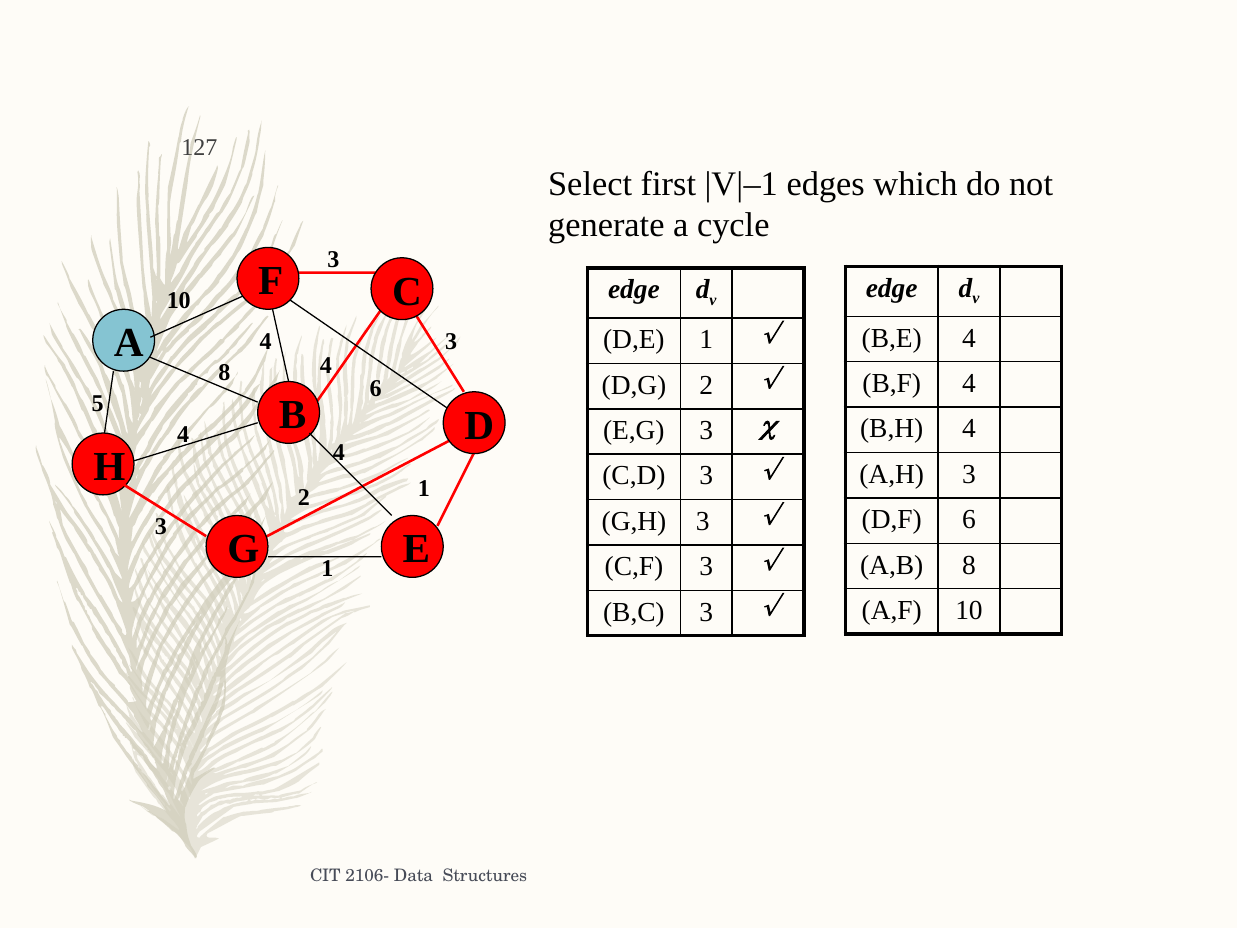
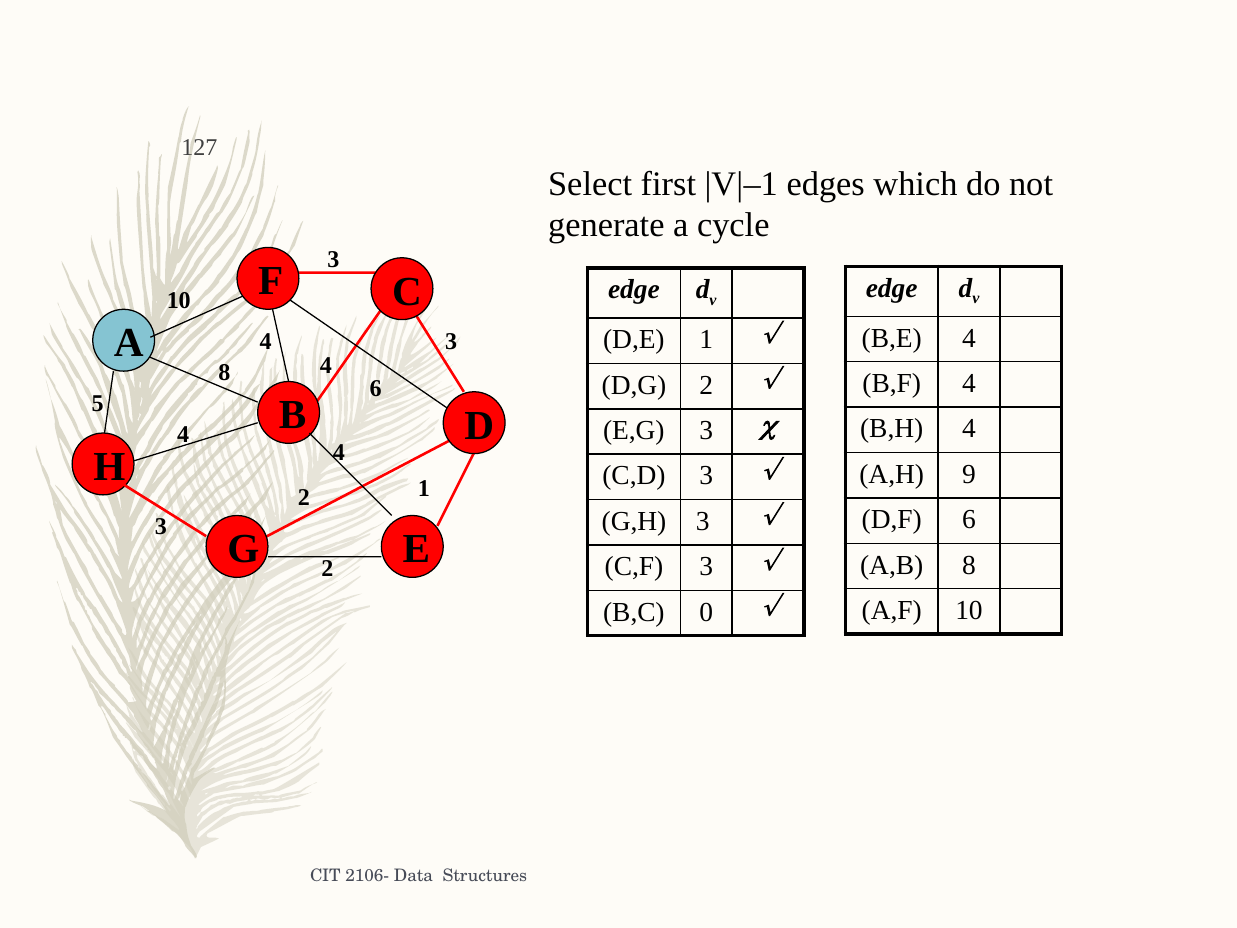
A,H 3: 3 -> 9 (969, 474)
G 1: 1 -> 2 (327, 569)
B,C 3: 3 -> 0 (706, 612)
